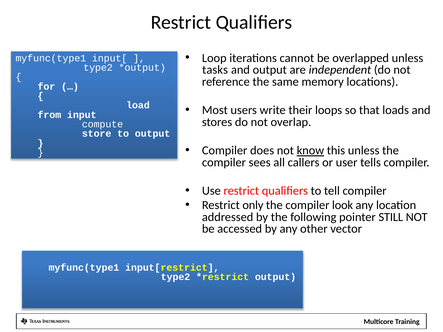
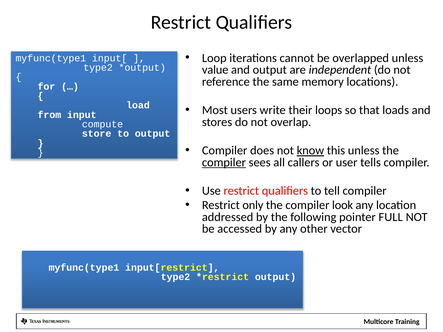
tasks: tasks -> value (215, 70)
compiler underline: none -> present (224, 162)
STILL: STILL -> FULL (391, 217)
